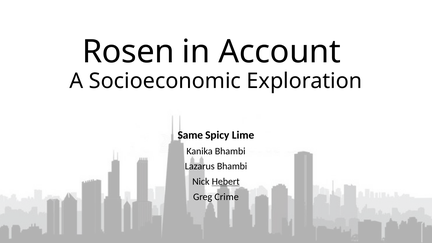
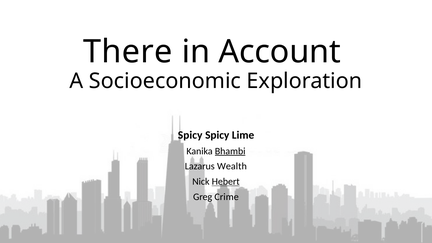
Rosen: Rosen -> There (128, 52)
Same: Same -> Spicy (190, 135)
Bhambi underline: none -> present (230, 151)
Lazarus Bhambi: Bhambi -> Wealth (232, 166)
